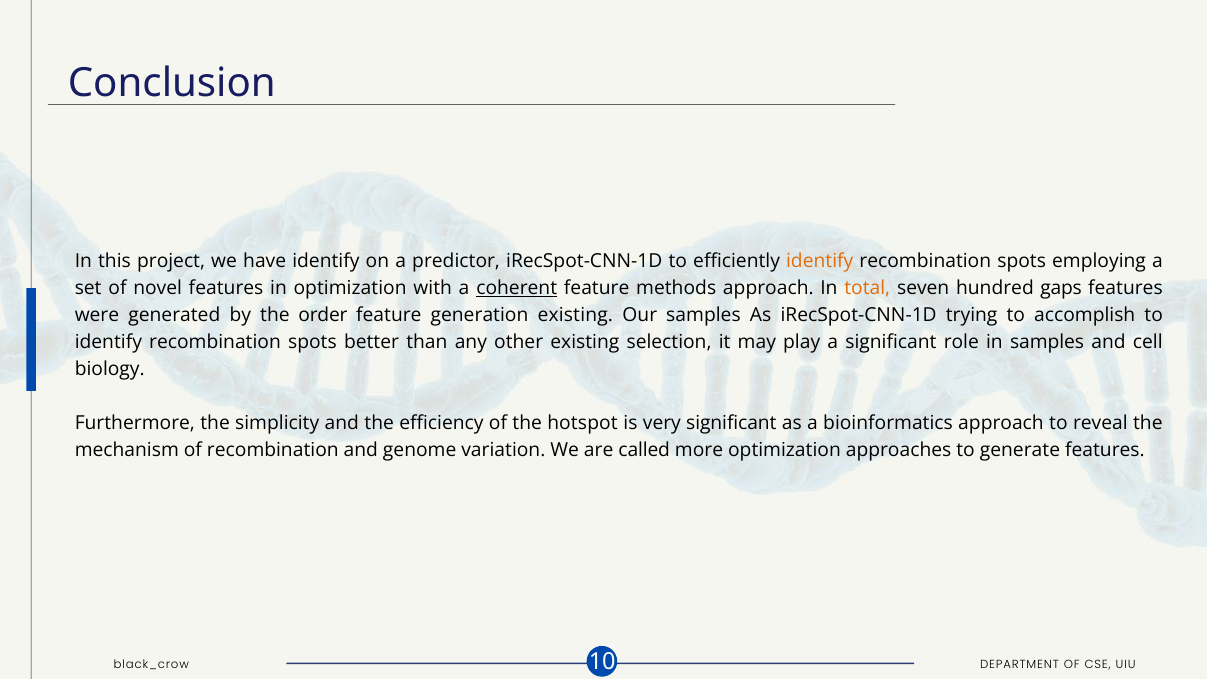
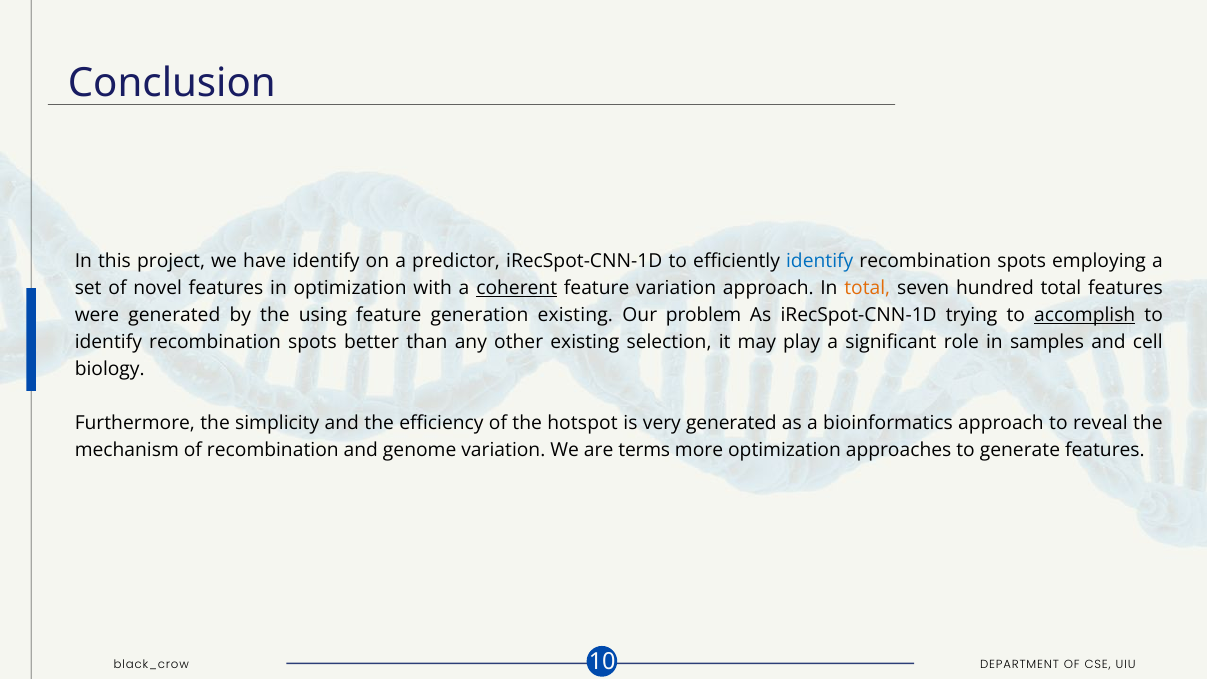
identify colour: orange -> blue (820, 261)
feature methods: methods -> variation (676, 288)
hundred gaps: gaps -> total (1061, 288)
order: order -> using (323, 315)
Our samples: samples -> problem (704, 315)
accomplish underline: none -> present (1085, 315)
very significant: significant -> generated (731, 423)
called: called -> terms (644, 450)
